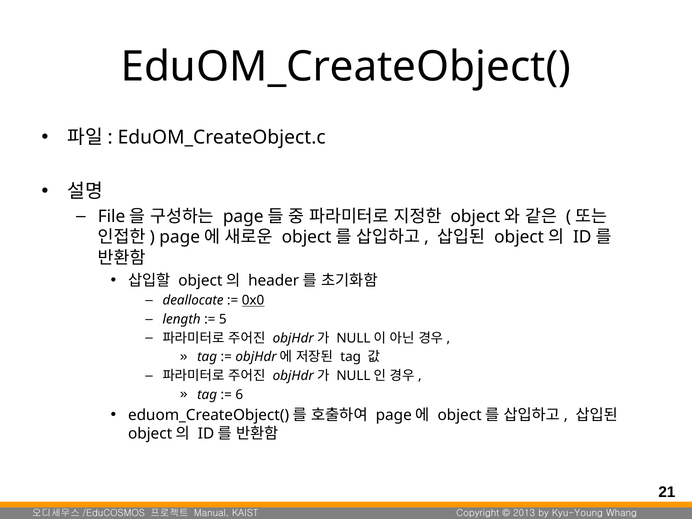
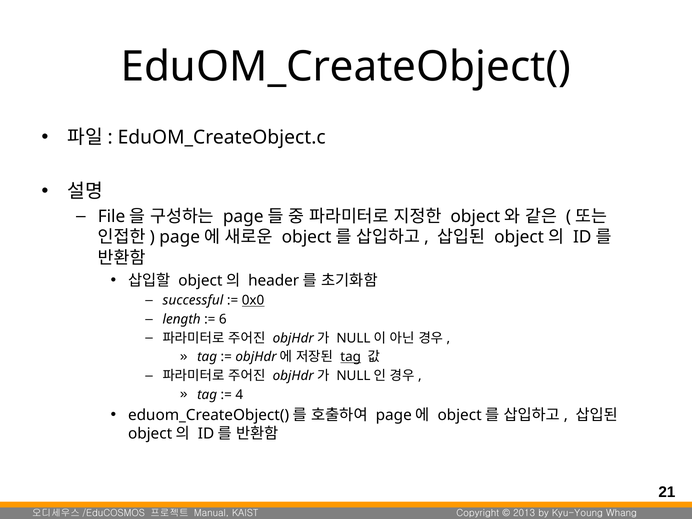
deallocate: deallocate -> successful (193, 300)
5: 5 -> 6 (223, 319)
tag underline: none -> present (351, 357)
6: 6 -> 4 (239, 395)
